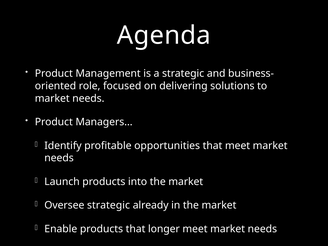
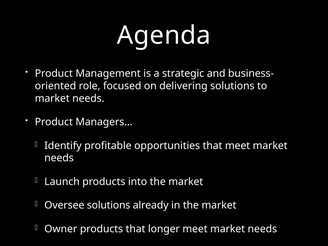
Oversee strategic: strategic -> solutions (109, 205)
Enable: Enable -> Owner (61, 229)
